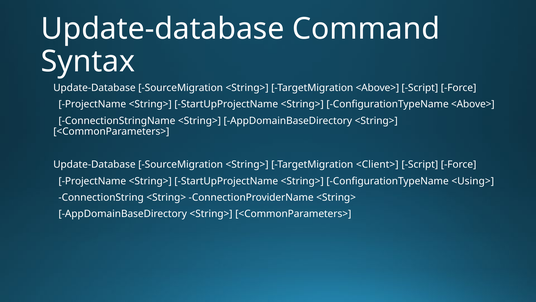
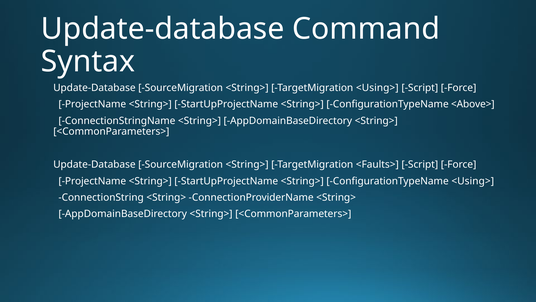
TargetMigration <Above>: <Above> -> <Using> (377, 88)
<Client>: <Client> -> <Faults> (377, 164)
